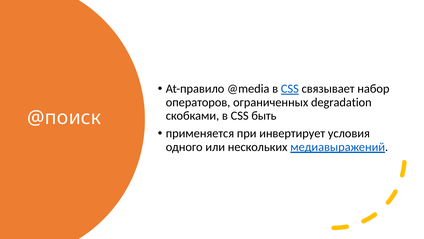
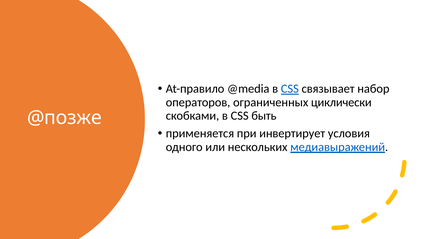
degradation: degradation -> циклически (341, 102)
@поиск: @поиск -> @позже (64, 118)
